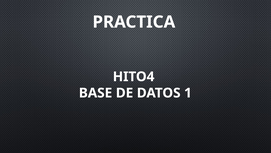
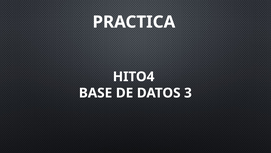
1: 1 -> 3 (188, 93)
